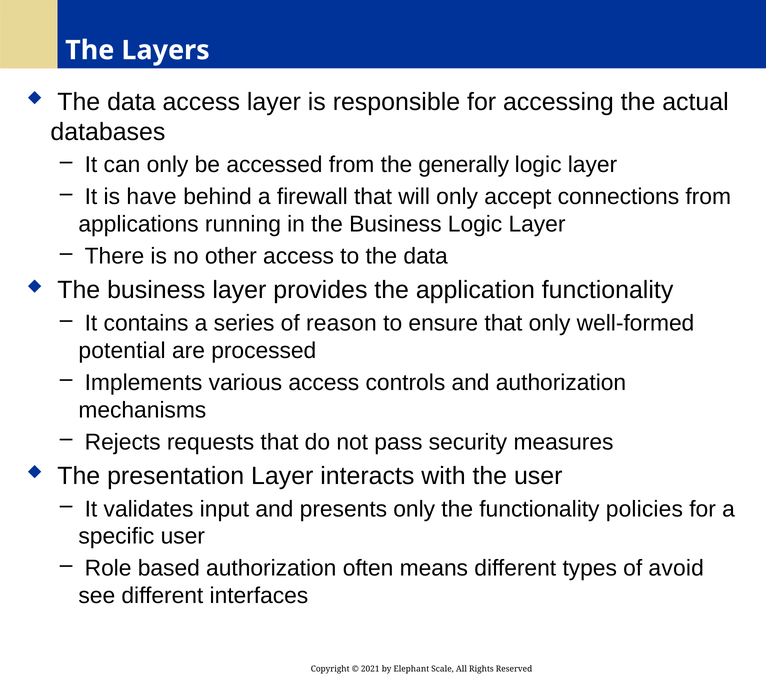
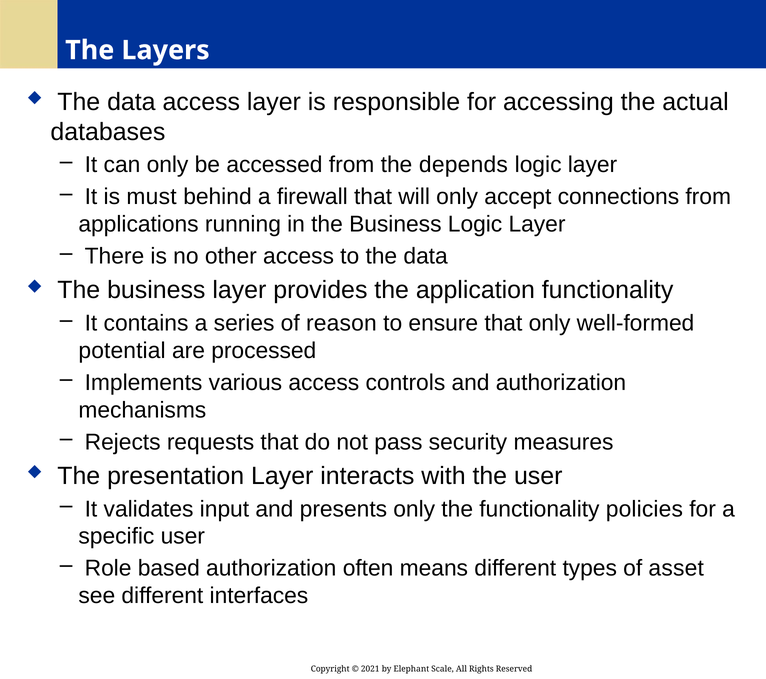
generally: generally -> depends (463, 165)
have: have -> must (152, 197)
avoid: avoid -> asset (676, 568)
